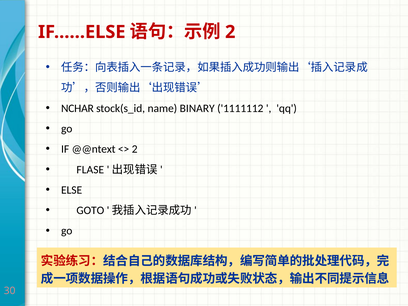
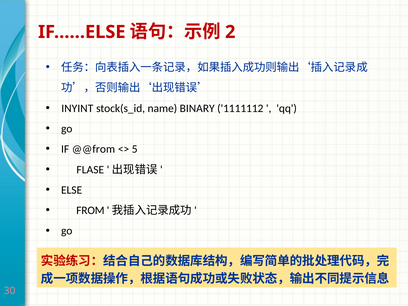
NCHAR: NCHAR -> INYINT (77, 108)
@@ntext: @@ntext -> @@from (93, 149)
2: 2 -> 5 (135, 149)
GOTO: GOTO -> FROM (90, 210)
